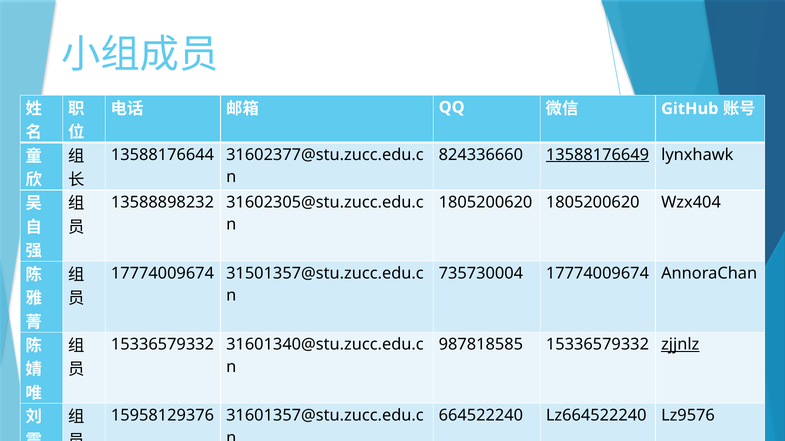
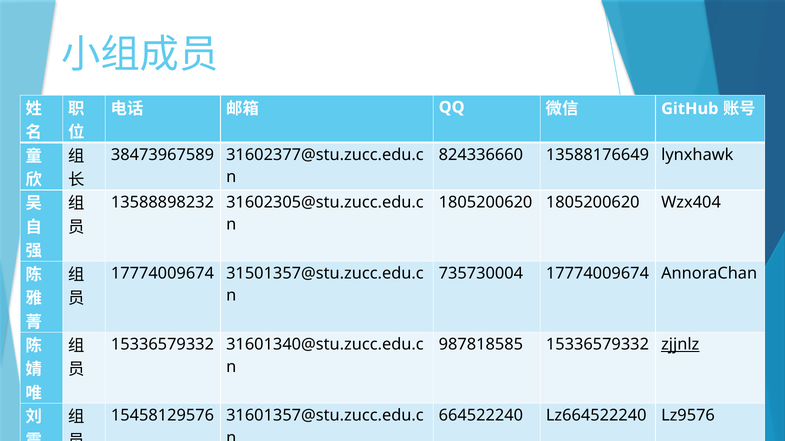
13588176644: 13588176644 -> 38473967589 (162, 155)
13588176649 underline: present -> none (597, 155)
15958129376: 15958129376 -> 15458129576 (162, 416)
